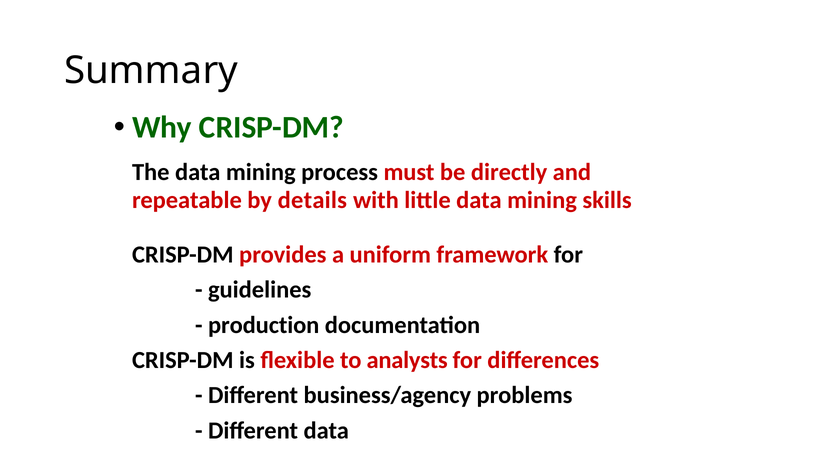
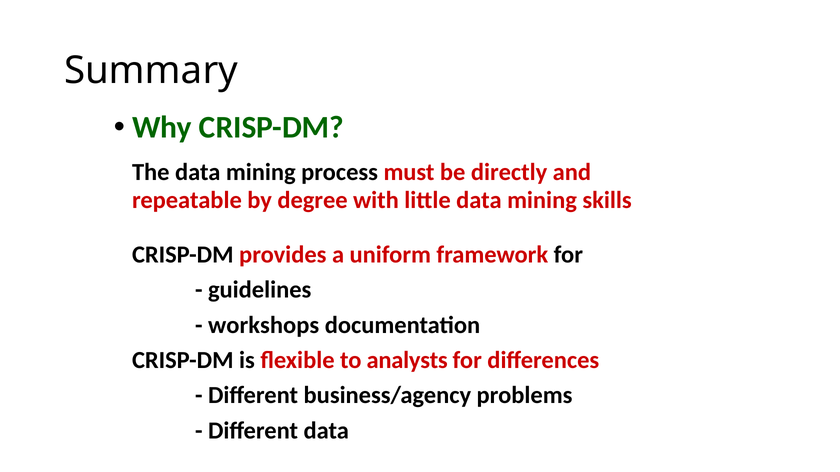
details: details -> degree (313, 201)
production: production -> workshops (264, 325)
